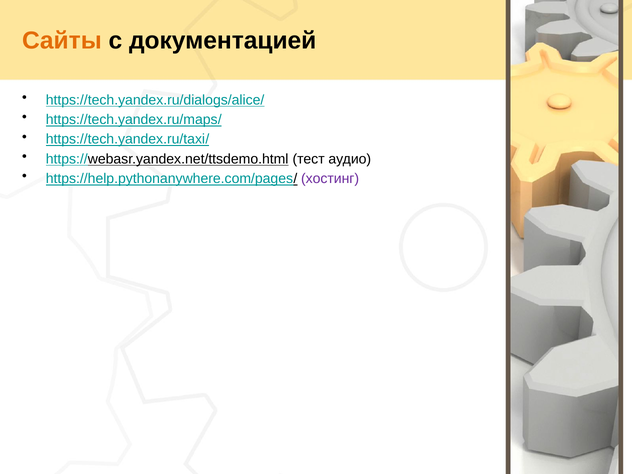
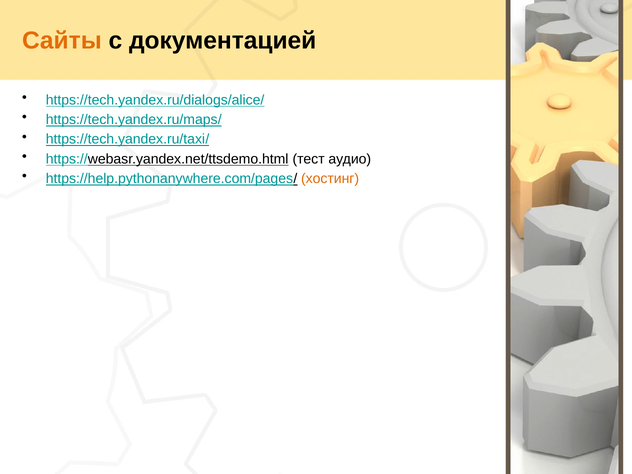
хостинг colour: purple -> orange (330, 179)
